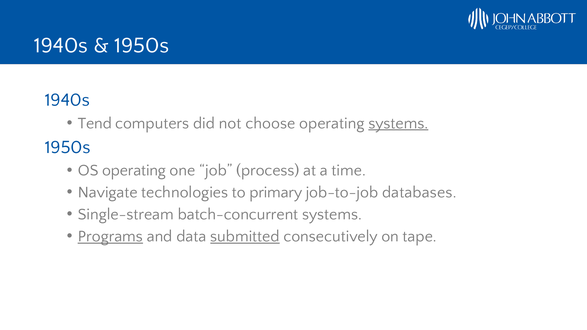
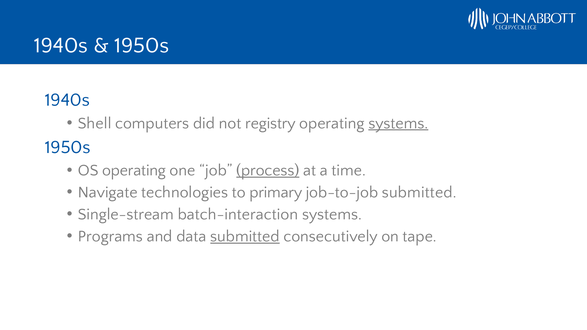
Tend: Tend -> Shell (95, 123)
choose: choose -> registry (270, 123)
process underline: none -> present (268, 170)
job-to-job databases: databases -> submitted (419, 192)
batch-concurrent: batch-concurrent -> batch-interaction (238, 214)
Programs underline: present -> none (110, 236)
